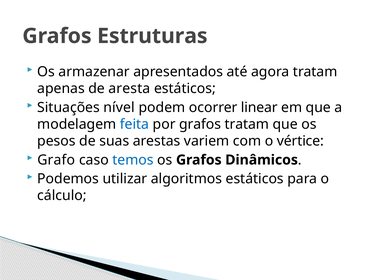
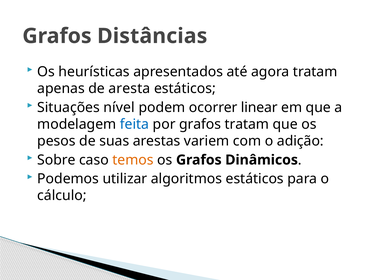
Estruturas: Estruturas -> Distâncias (152, 36)
armazenar: armazenar -> heurísticas (94, 72)
vértice: vértice -> adição (300, 141)
Grafo: Grafo -> Sobre (56, 160)
temos colour: blue -> orange (133, 160)
